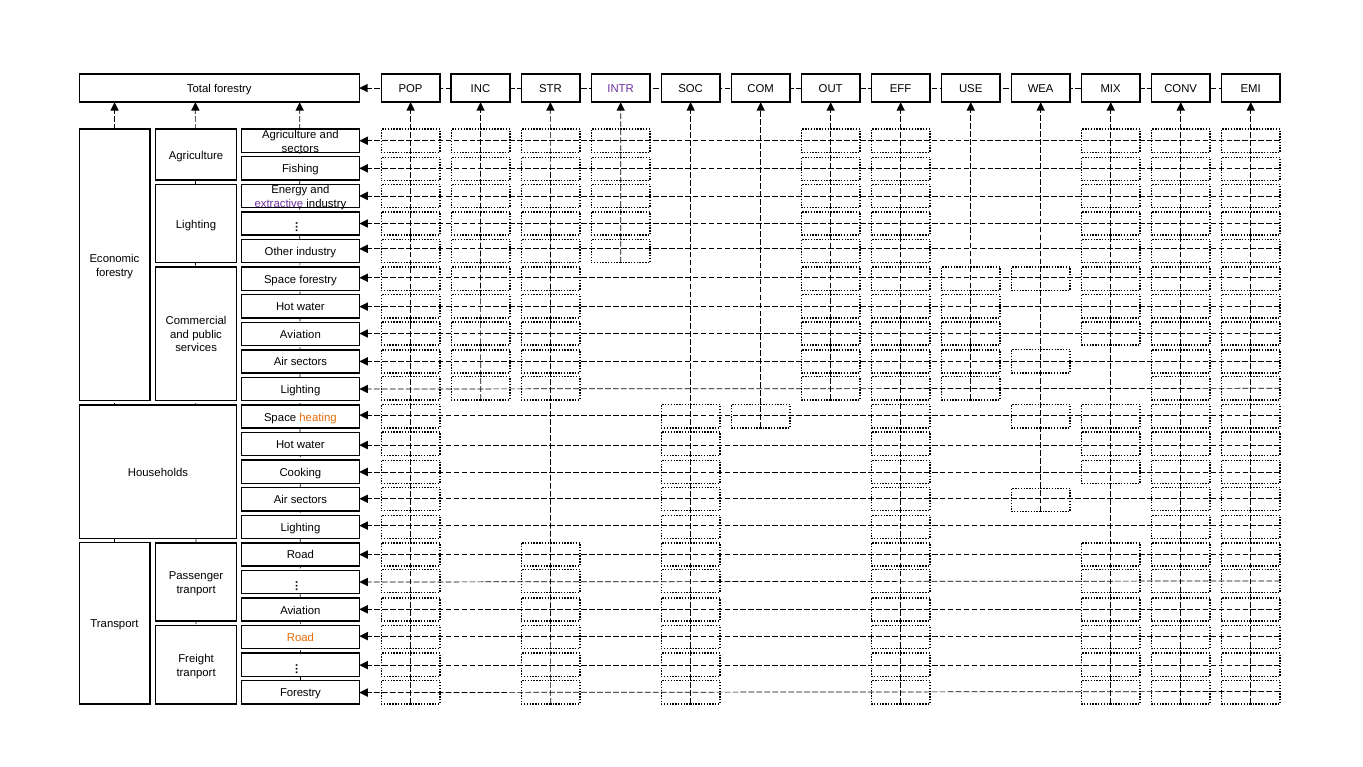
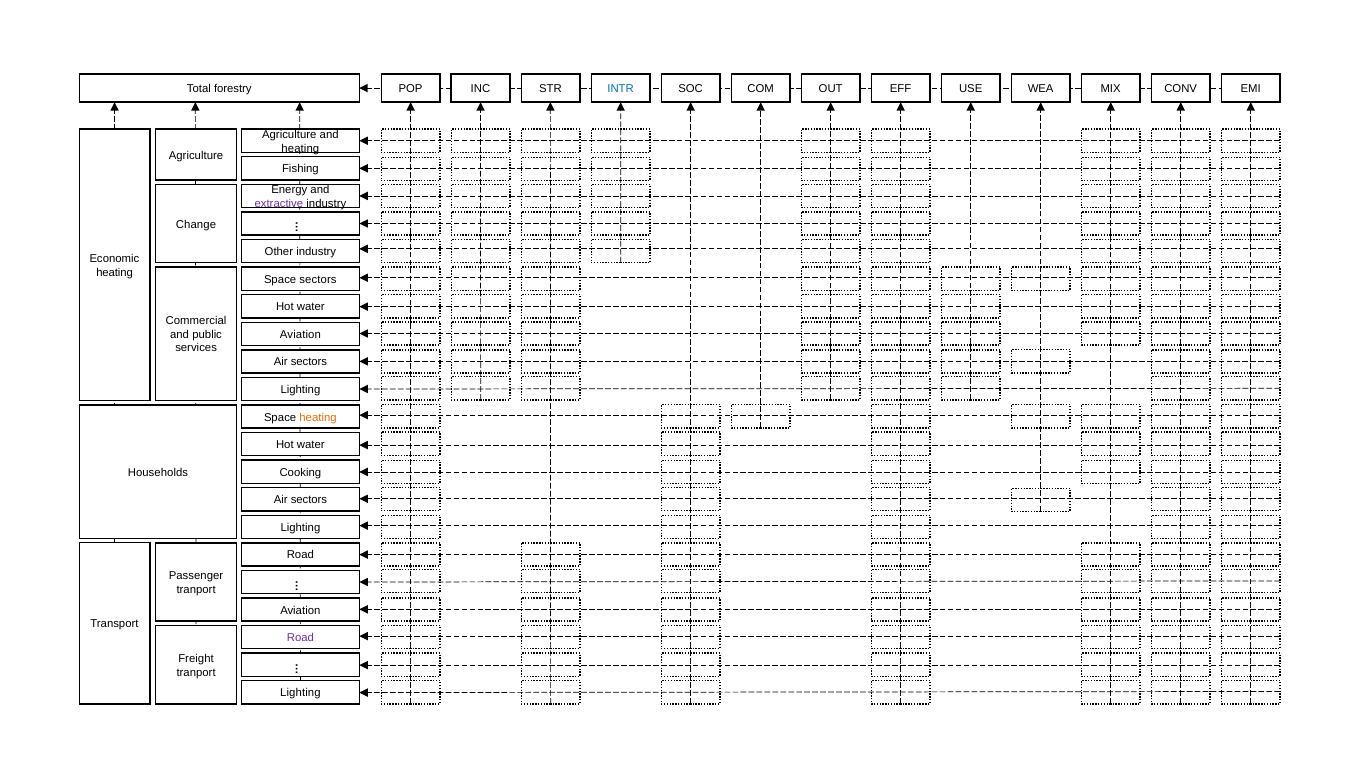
INTR colour: purple -> blue (621, 89)
sectors: sectors -> heating (300, 148)
Lighting: Lighting -> Change (196, 224)
forestry: forestry -> heating (115, 272)
Space forestry: forestry -> sectors (318, 279)
Road colour: orange -> purple (300, 638)
Forestry: Forestry -> Lighting (300, 693)
